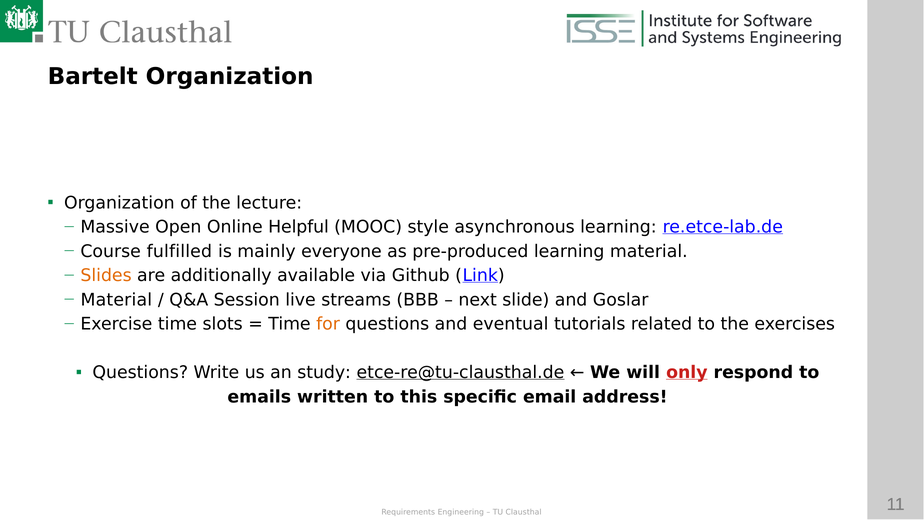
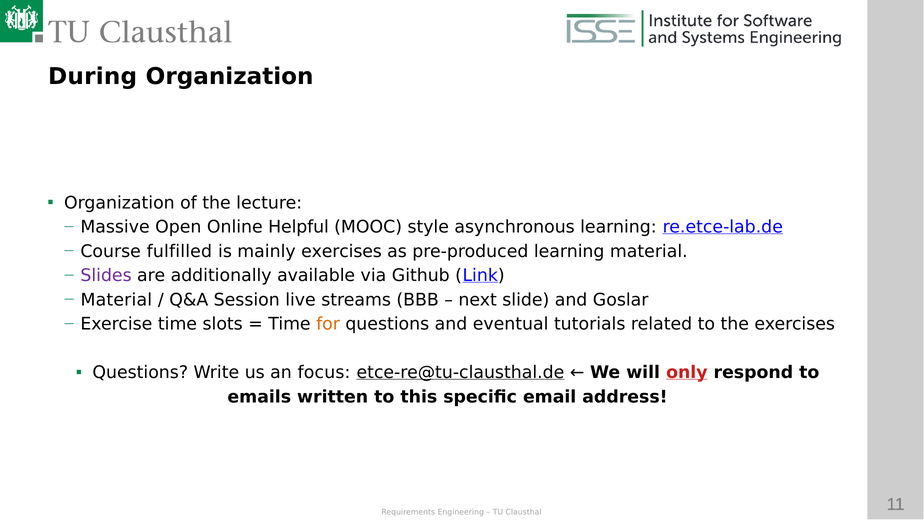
Bartelt: Bartelt -> During (93, 77)
mainly everyone: everyone -> exercises (341, 251)
Slides colour: orange -> purple (106, 276)
study: study -> focus (324, 373)
